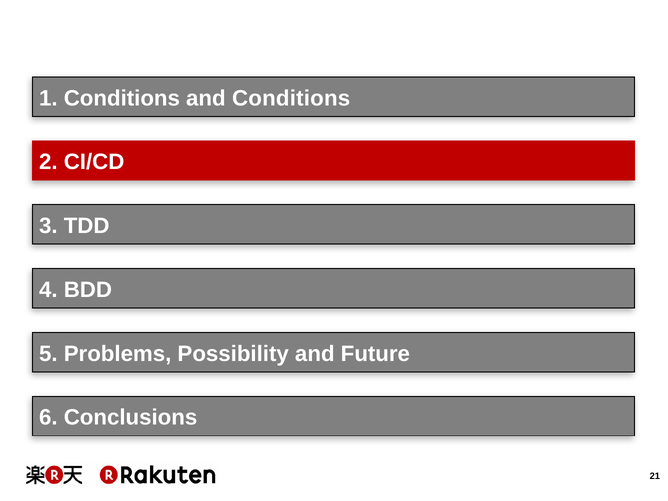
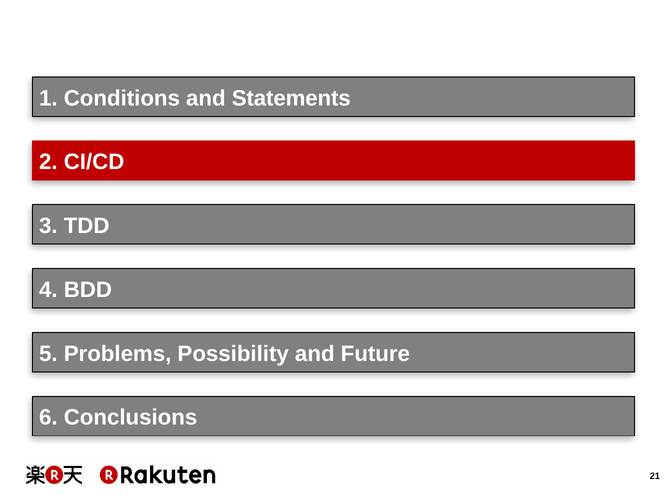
and Conditions: Conditions -> Statements (291, 98)
